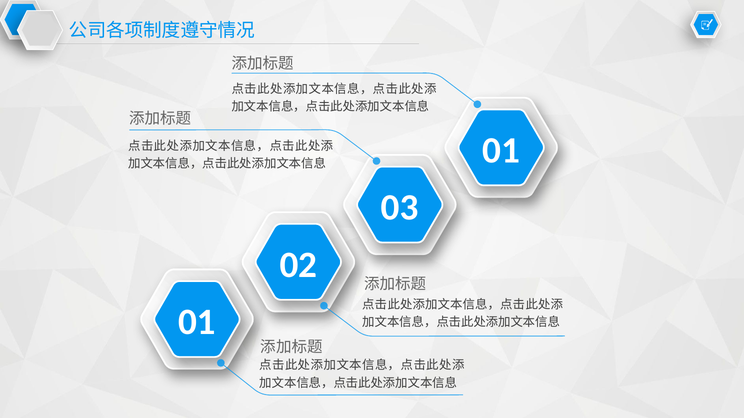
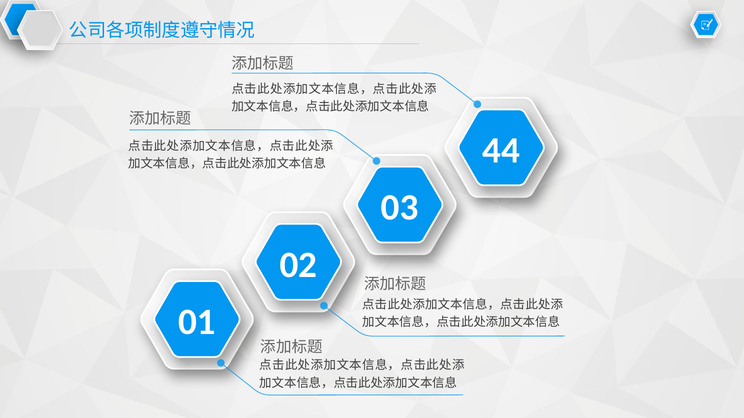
01: 01 -> 44 (501, 151)
